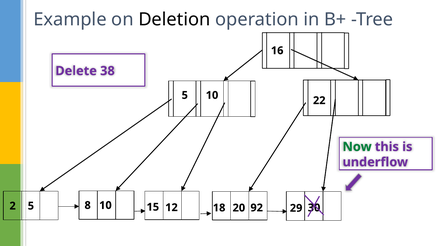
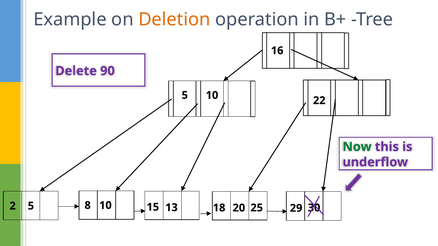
Deletion colour: black -> orange (174, 19)
38: 38 -> 90 (107, 71)
12: 12 -> 13 (172, 208)
92: 92 -> 25 (257, 208)
